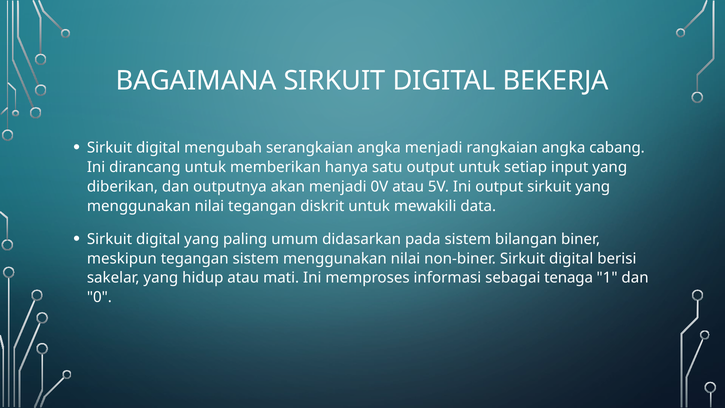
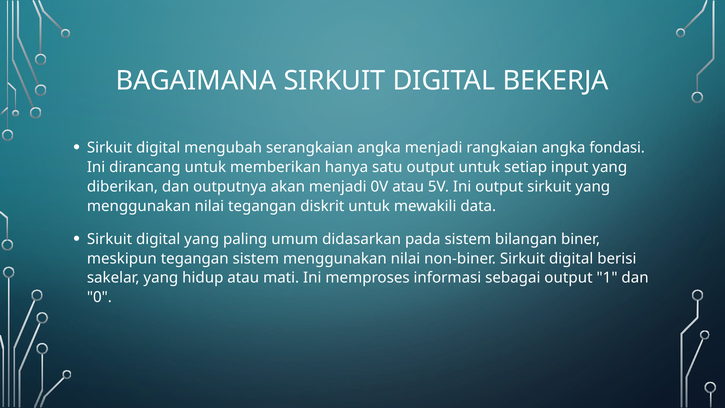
cabang: cabang -> fondasi (617, 148)
sebagai tenaga: tenaga -> output (568, 278)
